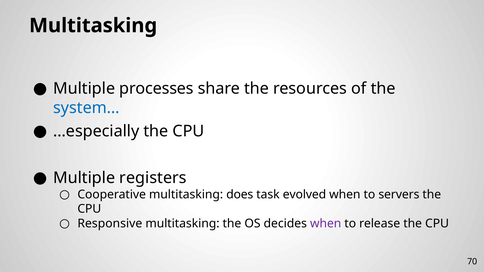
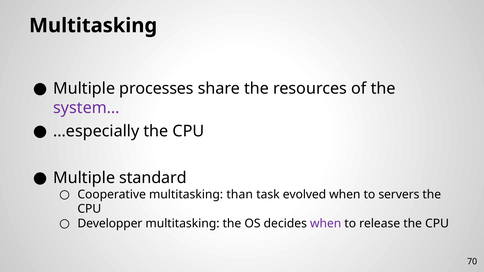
system… colour: blue -> purple (86, 108)
registers: registers -> standard (153, 178)
does: does -> than (240, 195)
Responsive: Responsive -> Developper (110, 224)
